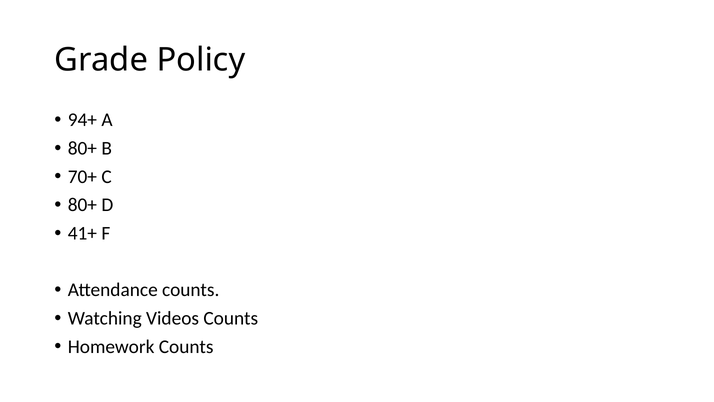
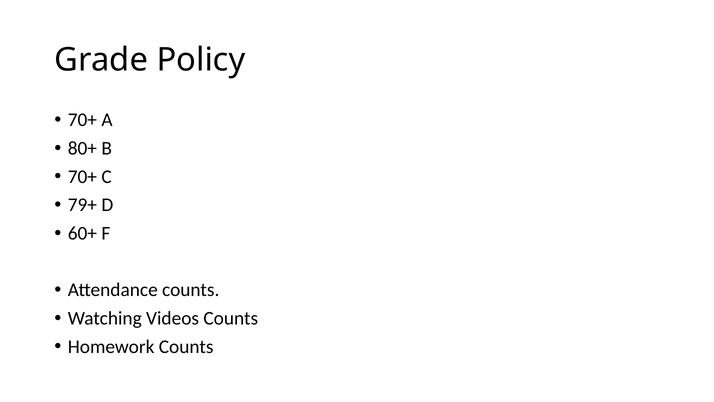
94+: 94+ -> 70+ (82, 120)
80+: 80+ -> 79+ (82, 205)
41+: 41+ -> 60+ (82, 233)
